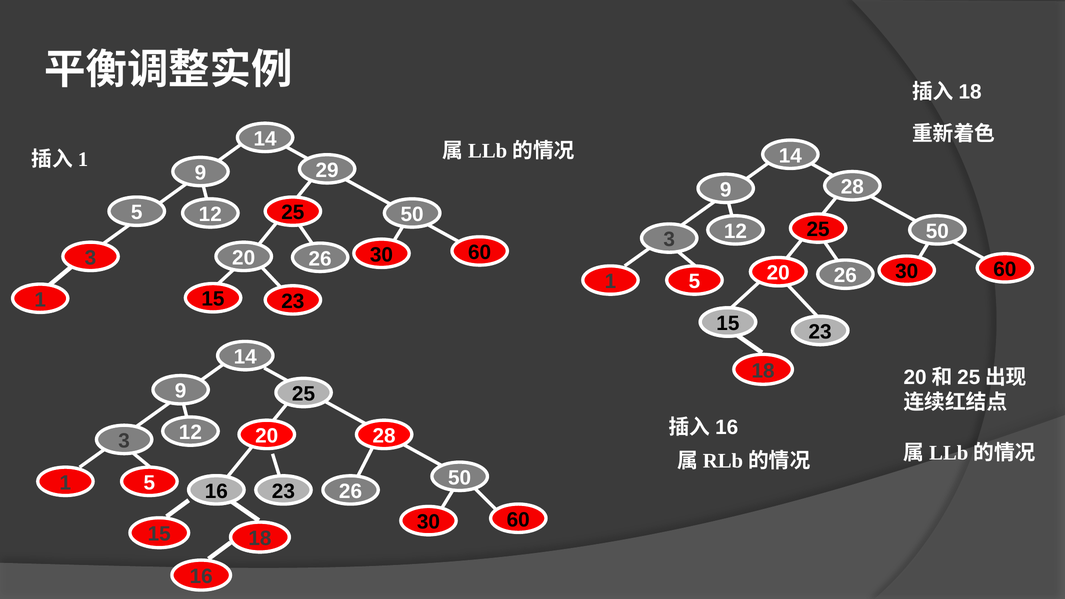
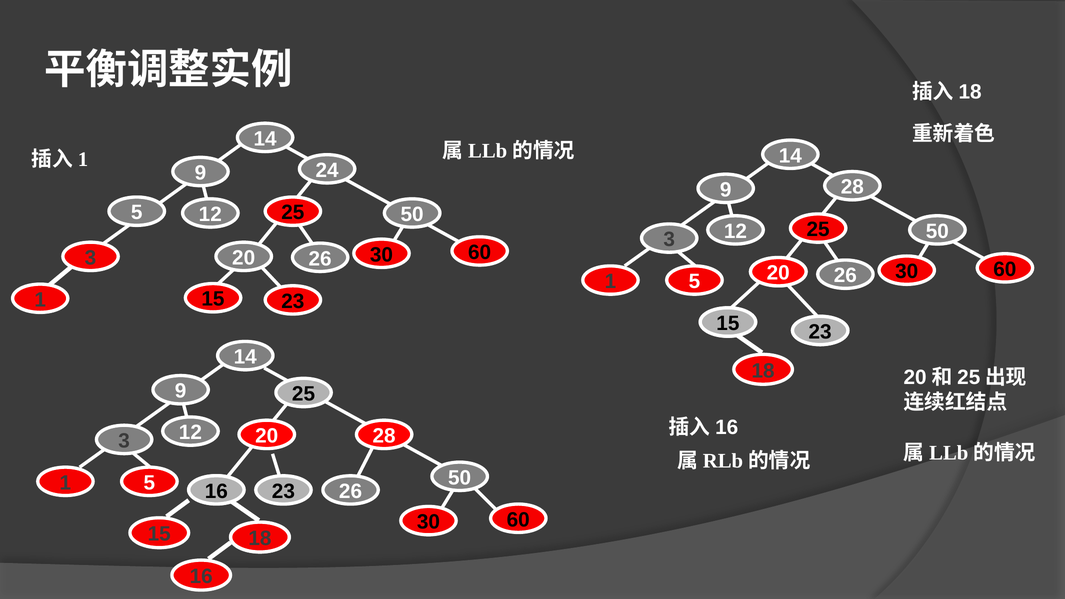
29: 29 -> 24 (327, 170)
